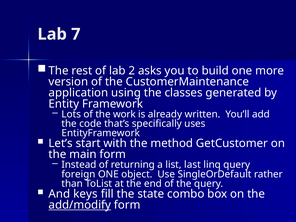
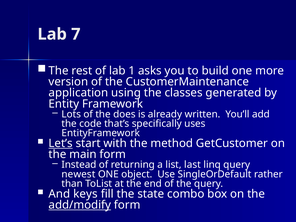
2: 2 -> 1 (132, 71)
work: work -> does (124, 114)
Let’s underline: none -> present (61, 143)
foreign: foreign -> newest (78, 174)
